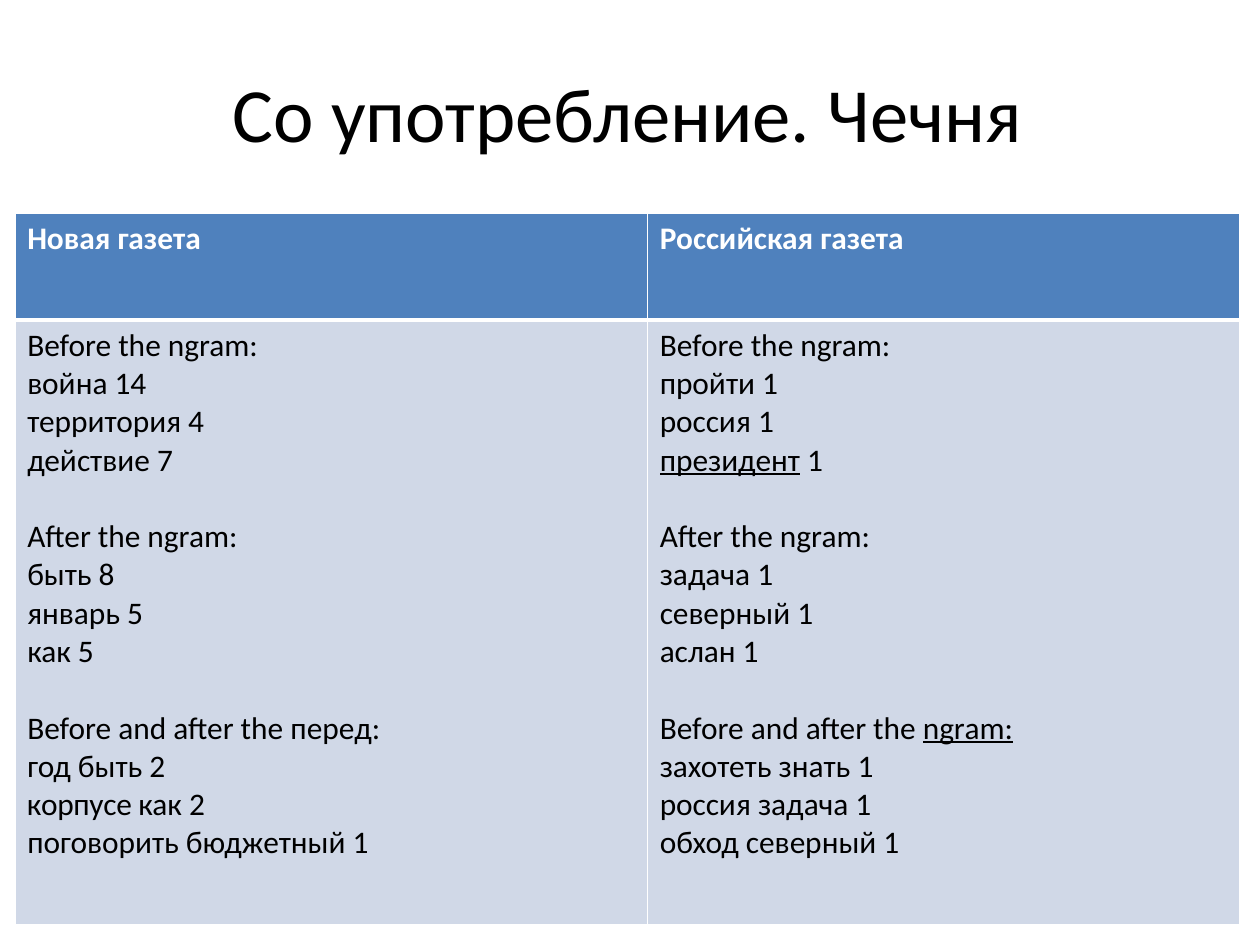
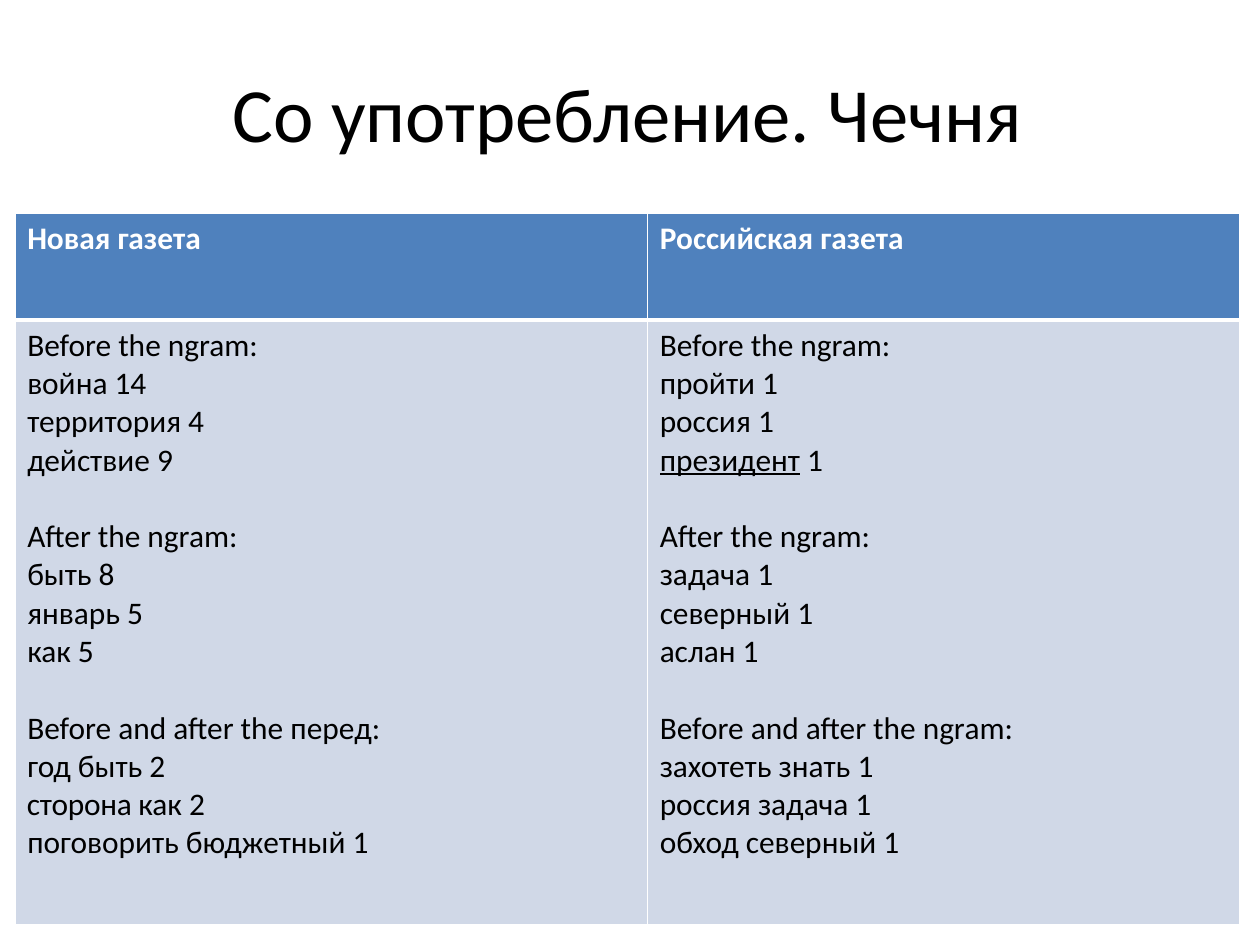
7: 7 -> 9 (165, 461)
ngram underline: present -> none (968, 729)
корпусе: корпусе -> сторона (79, 805)
